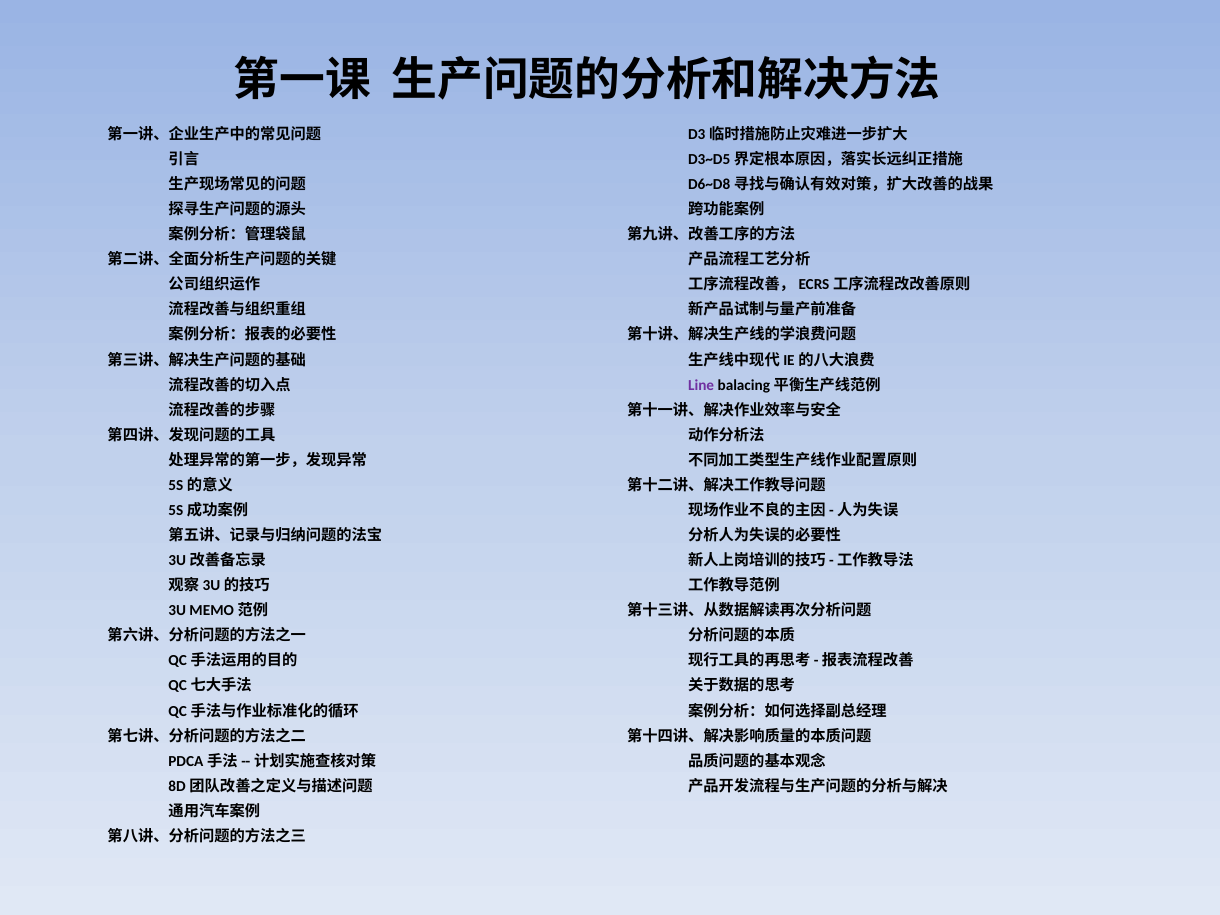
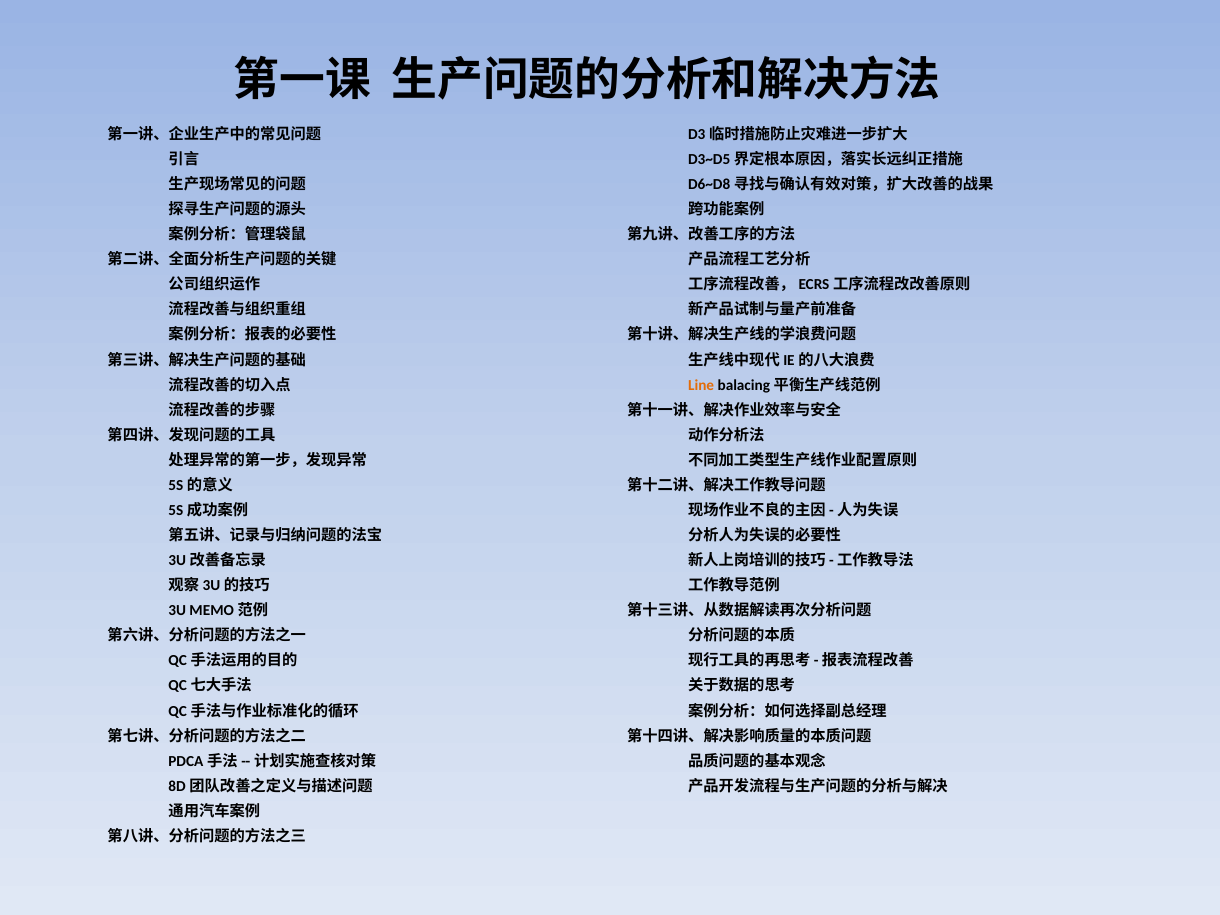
Line colour: purple -> orange (701, 385)
